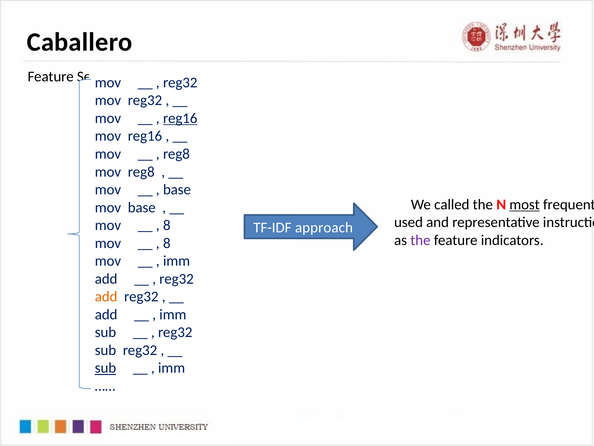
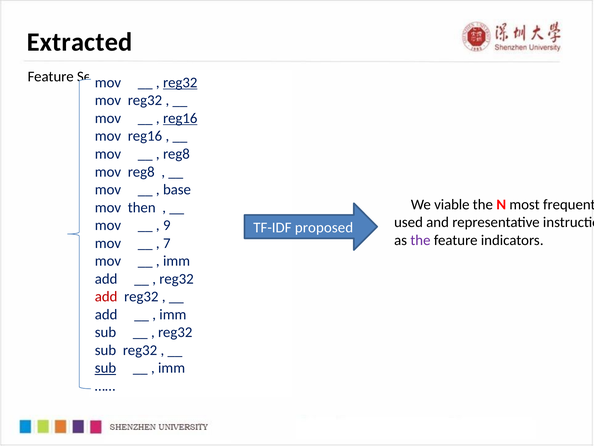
Caballero: Caballero -> Extracted (80, 42)
reg32 underline: none -> present (180, 82)
called: called -> viable (452, 204)
most underline: present -> none (525, 204)
mov base: base -> then (142, 207)
8: 8 -> 9 (167, 225)
approach: approach -> proposed (324, 227)
8: 8 -> 7 (167, 243)
add colour: orange -> red (106, 296)
